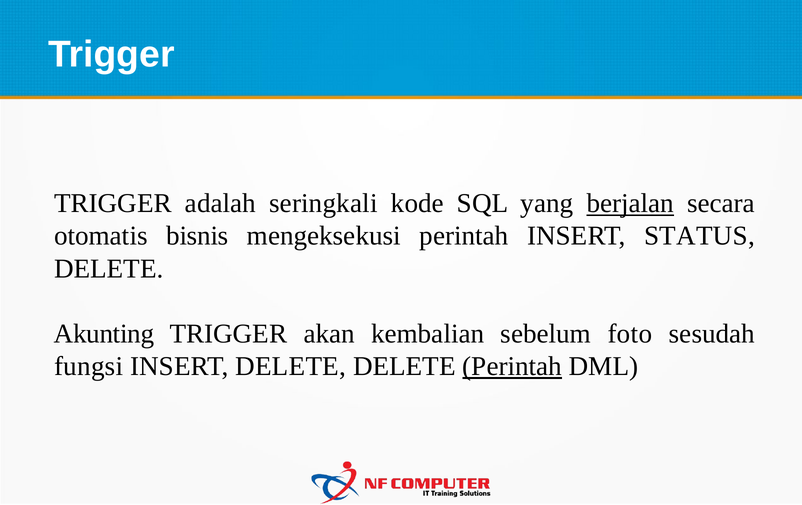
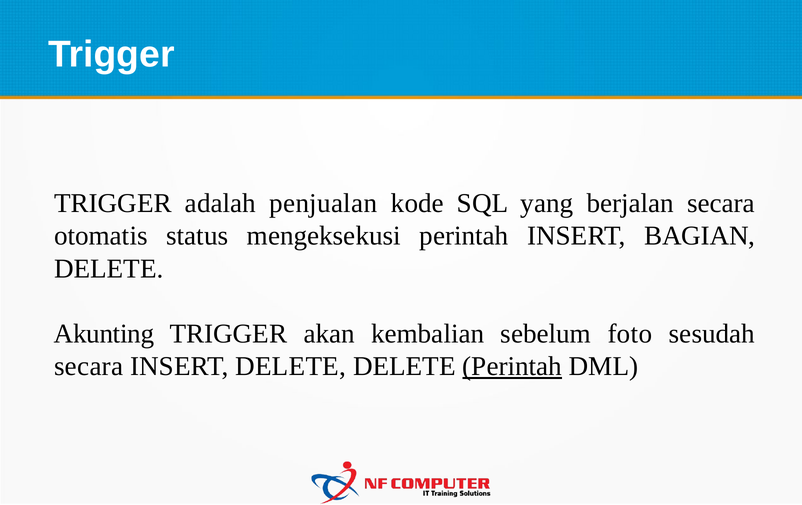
seringkali: seringkali -> penjualan (323, 204)
berjalan underline: present -> none (630, 204)
bisnis: bisnis -> status (197, 236)
STATUS: STATUS -> BAGIAN (700, 236)
fungsi: fungsi -> secara (89, 367)
